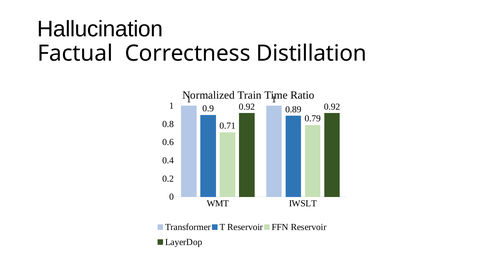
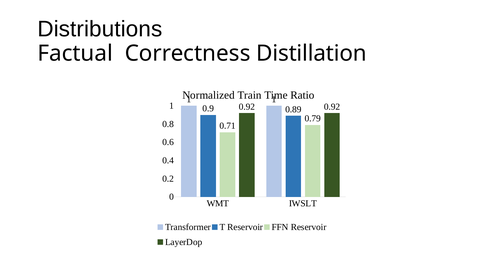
Hallucination: Hallucination -> Distributions (100, 29)
